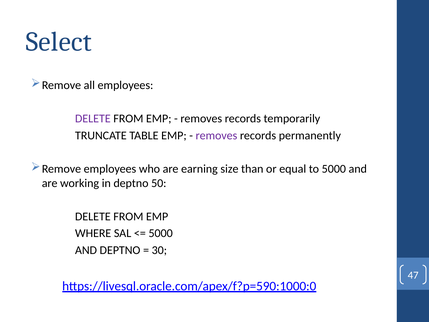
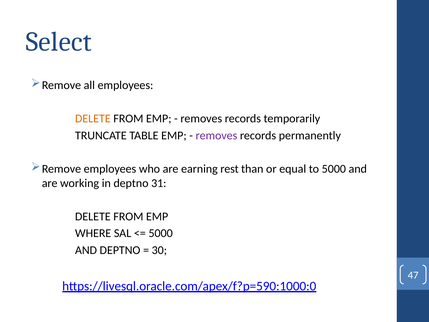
DELETE colour: purple -> orange (93, 119)
size: size -> rest (230, 169)
50: 50 -> 31 (159, 183)
